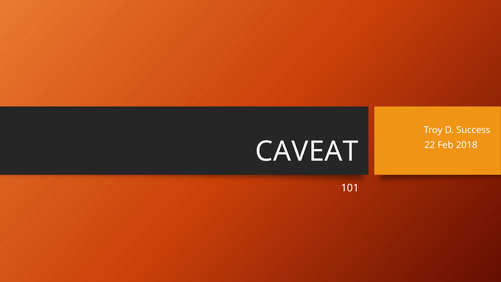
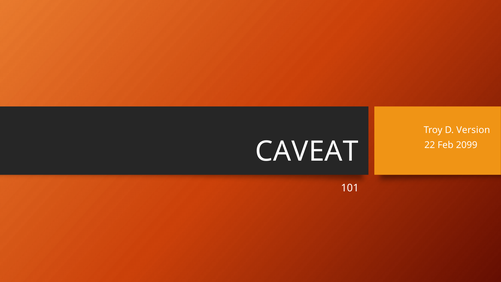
Success: Success -> Version (473, 130)
2018: 2018 -> 2099 (467, 145)
